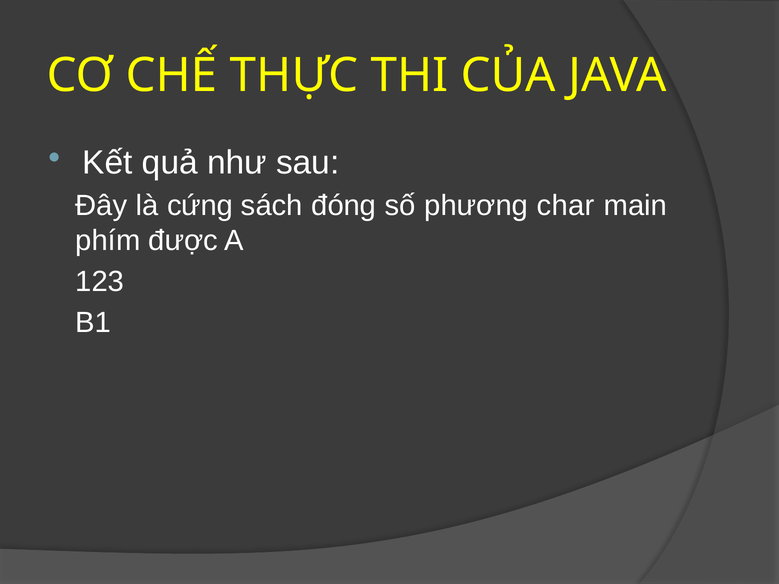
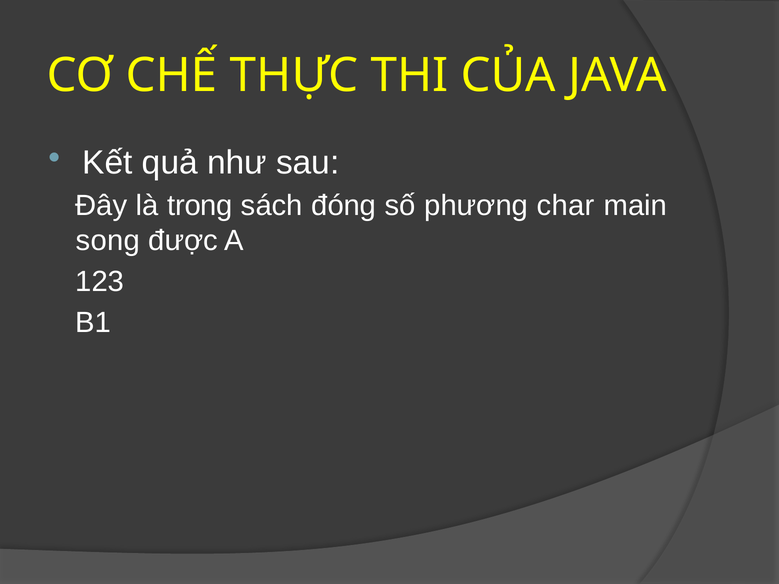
cứng: cứng -> trong (200, 206)
phím: phím -> song (108, 241)
